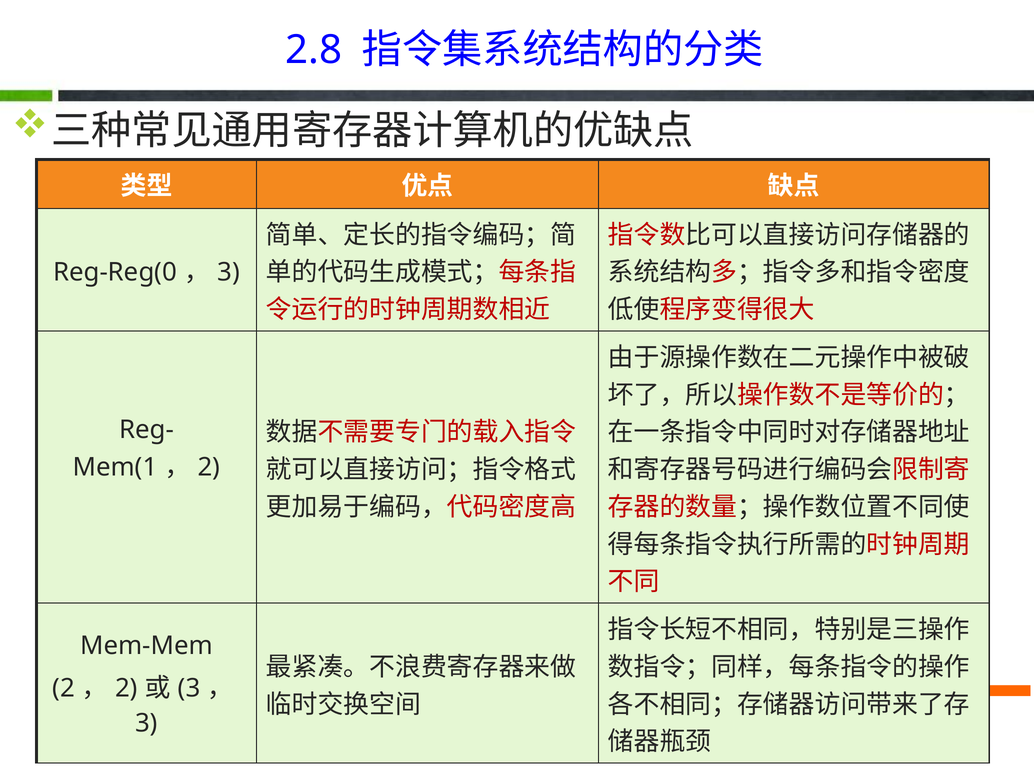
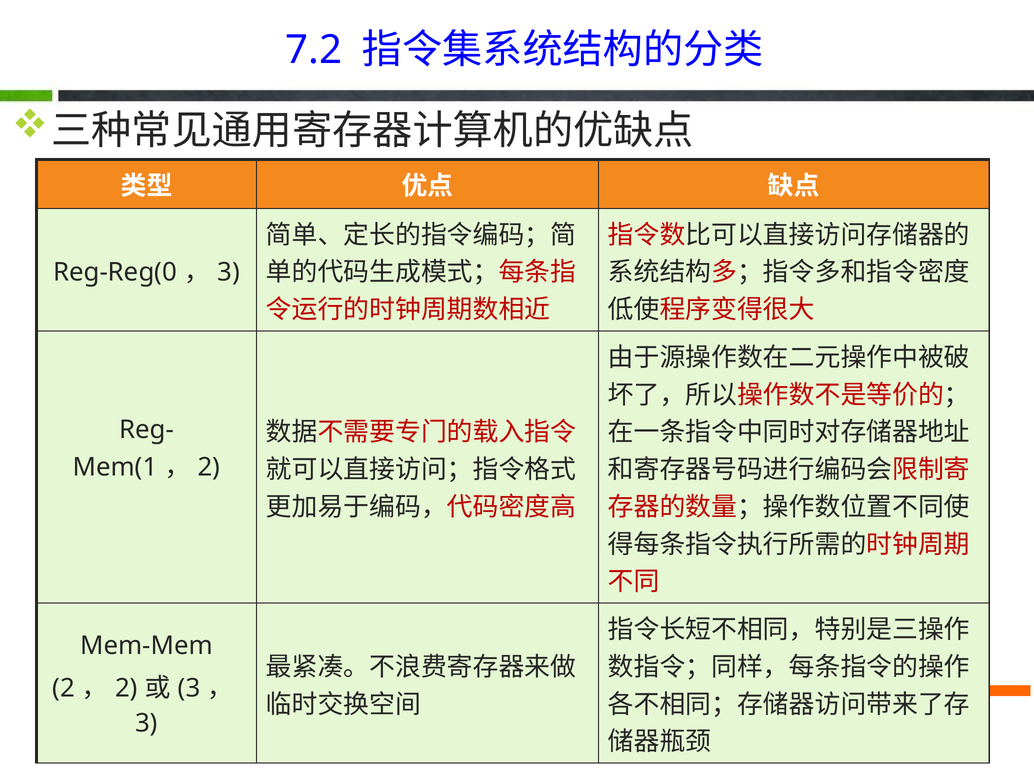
2.8: 2.8 -> 7.2 (314, 50)
